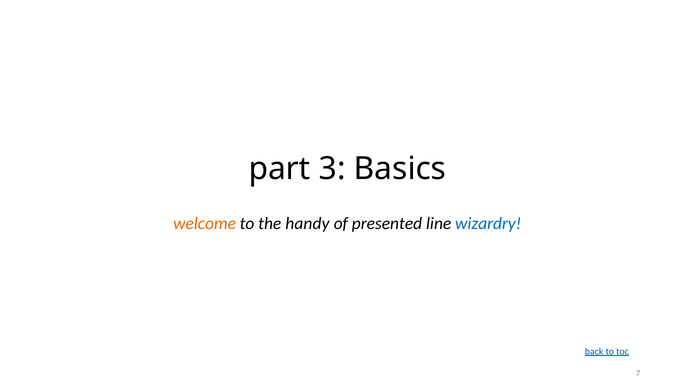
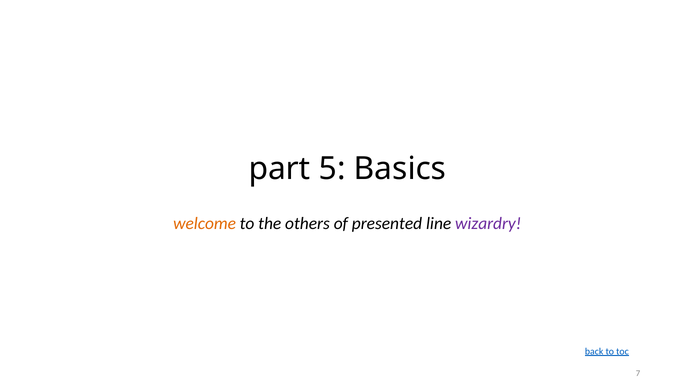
3: 3 -> 5 (332, 169)
handy: handy -> others (307, 224)
wizardry colour: blue -> purple (488, 224)
